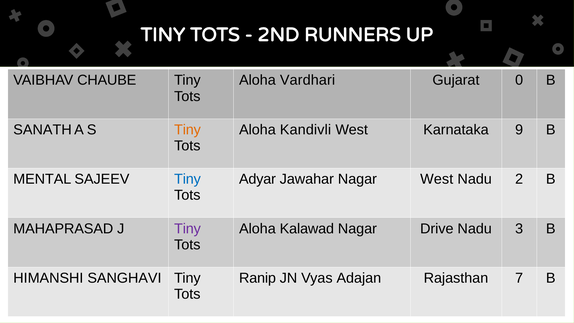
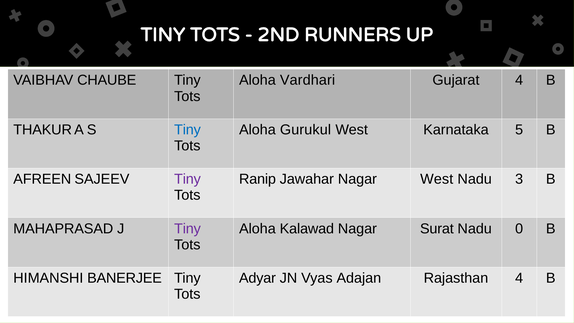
Gujarat 0: 0 -> 4 (519, 80)
SANATH: SANATH -> THAKUR (43, 130)
Tiny colour: orange -> blue (187, 130)
Kandivli: Kandivli -> Gurukul (306, 130)
9: 9 -> 5 (519, 130)
MENTAL: MENTAL -> AFREEN (42, 179)
Tiny colour: blue -> purple (187, 179)
Adyar: Adyar -> Ranip (257, 179)
2: 2 -> 3 (519, 179)
Drive: Drive -> Surat (437, 229)
3: 3 -> 0 (519, 229)
SANGHAVI: SANGHAVI -> BANERJEE (125, 278)
Ranip: Ranip -> Adyar (257, 278)
Rajasthan 7: 7 -> 4 (519, 278)
